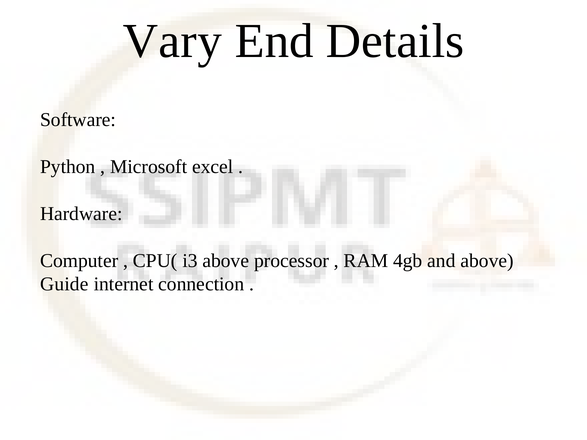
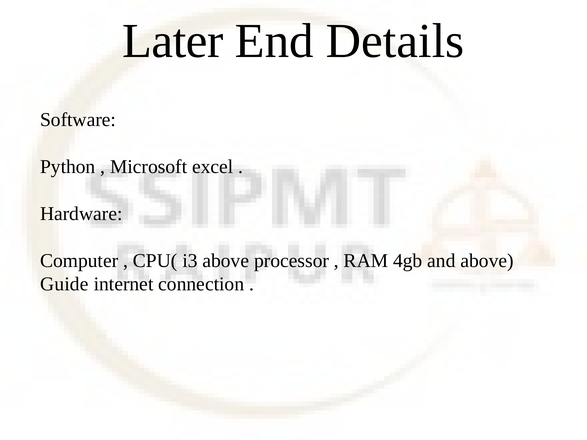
Vary: Vary -> Later (173, 41)
